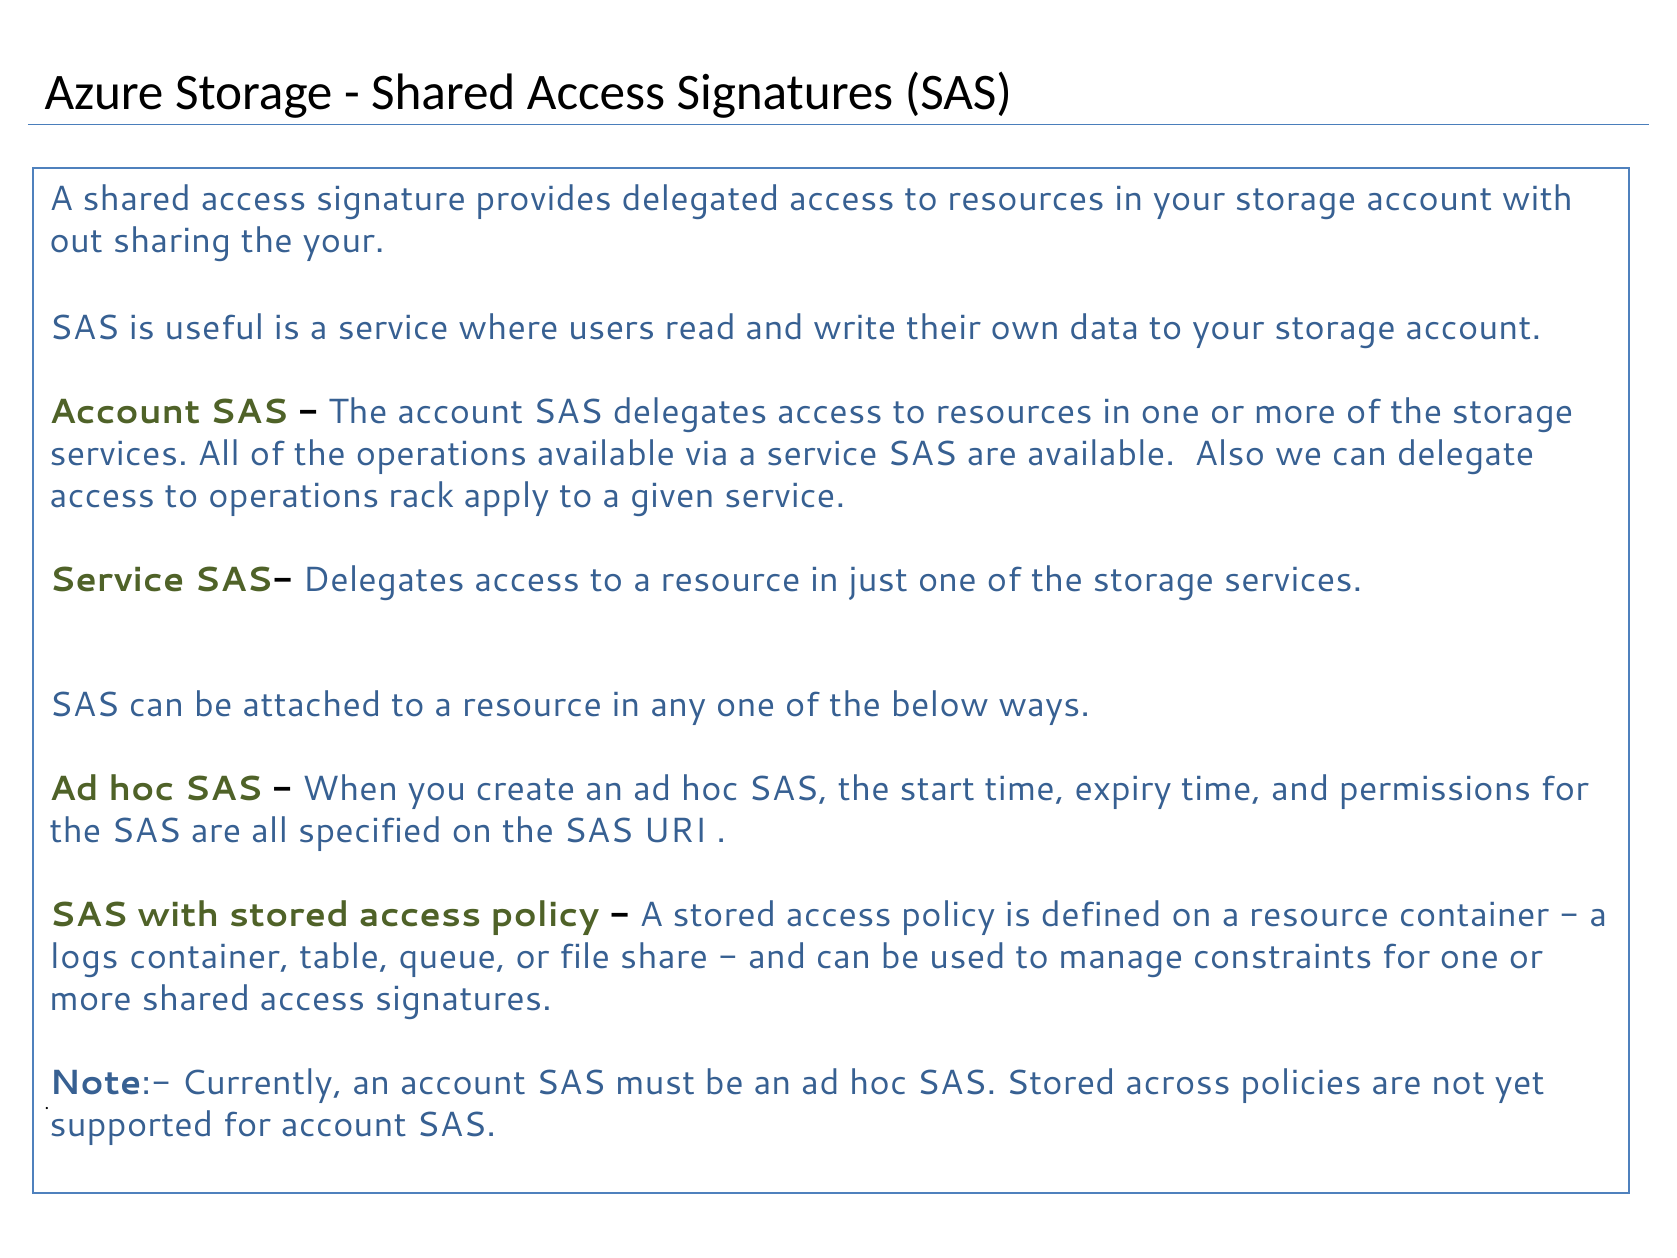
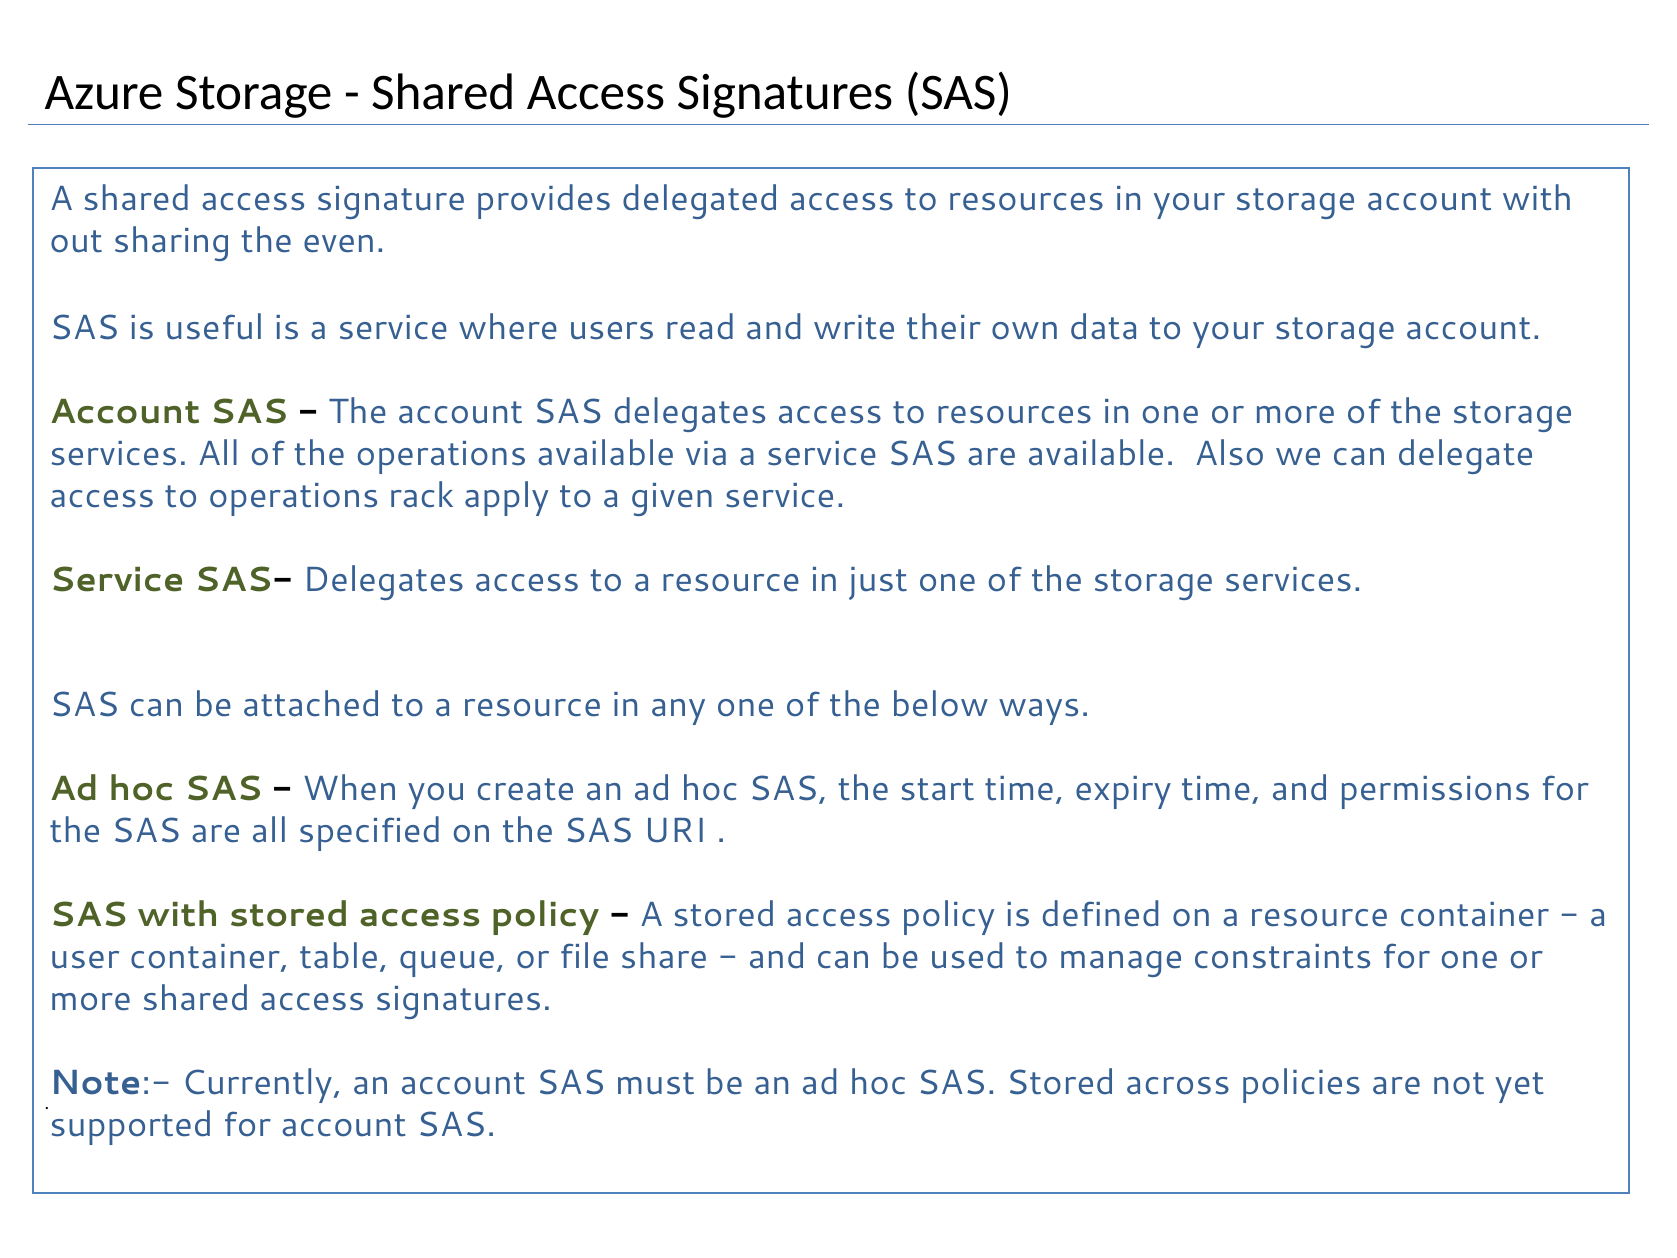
the your: your -> even (344, 241)
logs: logs -> user (85, 957)
